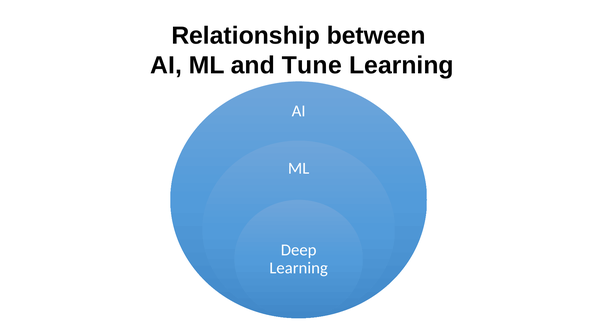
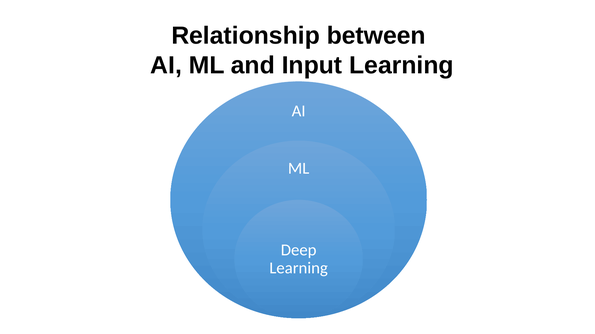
Tune: Tune -> Input (312, 66)
